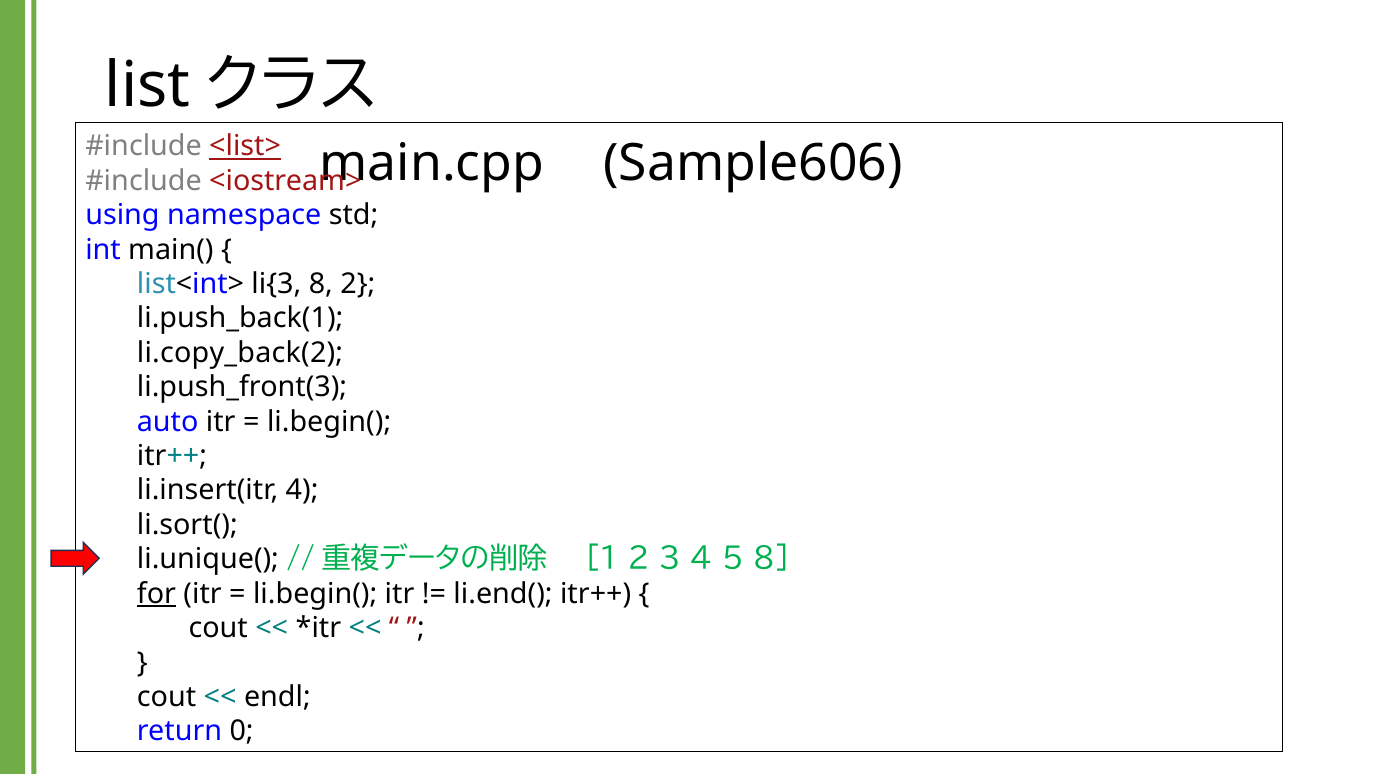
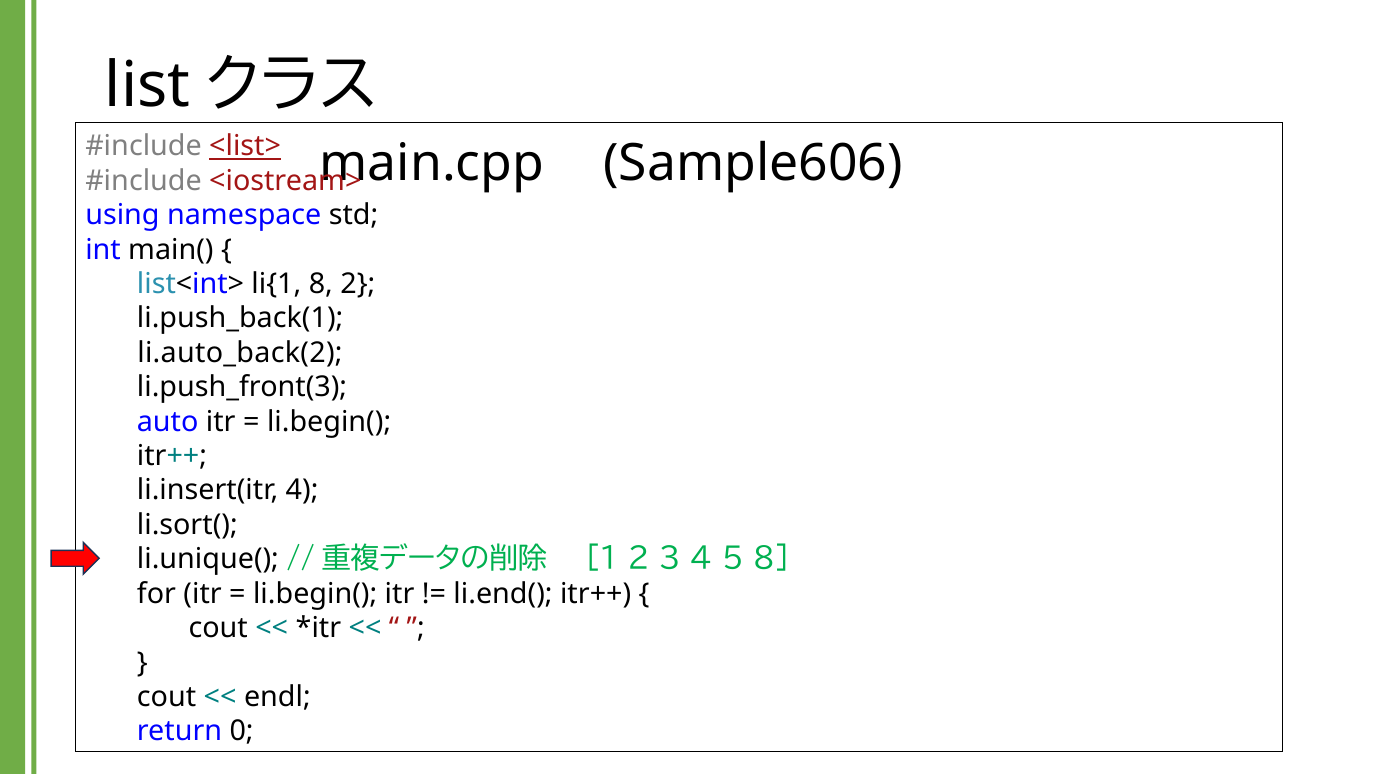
li{3: li{3 -> li{1 (276, 284)
li.copy_back(2: li.copy_back(2 -> li.auto_back(2 (240, 353)
for underline: present -> none (156, 594)
